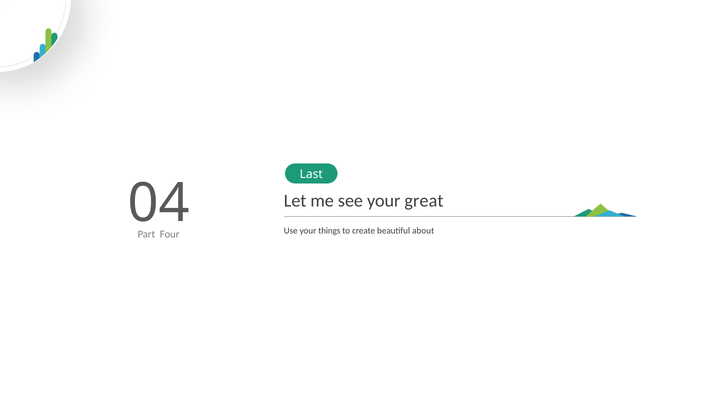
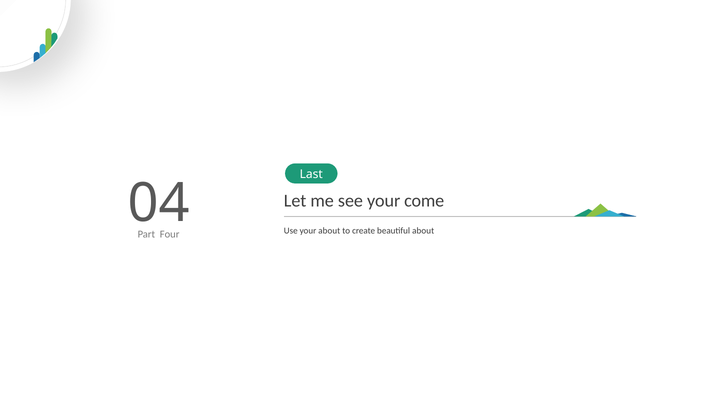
great: great -> come (424, 201)
your things: things -> about (329, 231)
